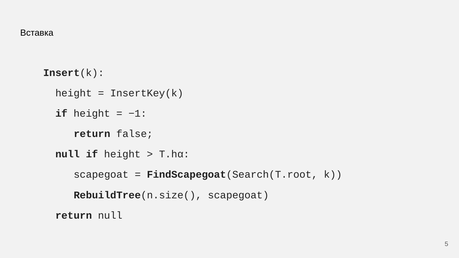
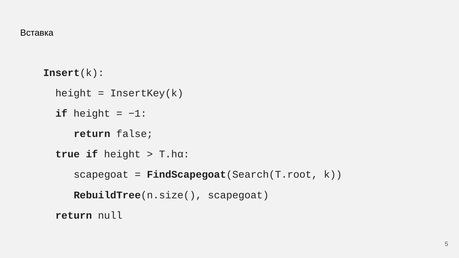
null: null -> true (68, 154)
